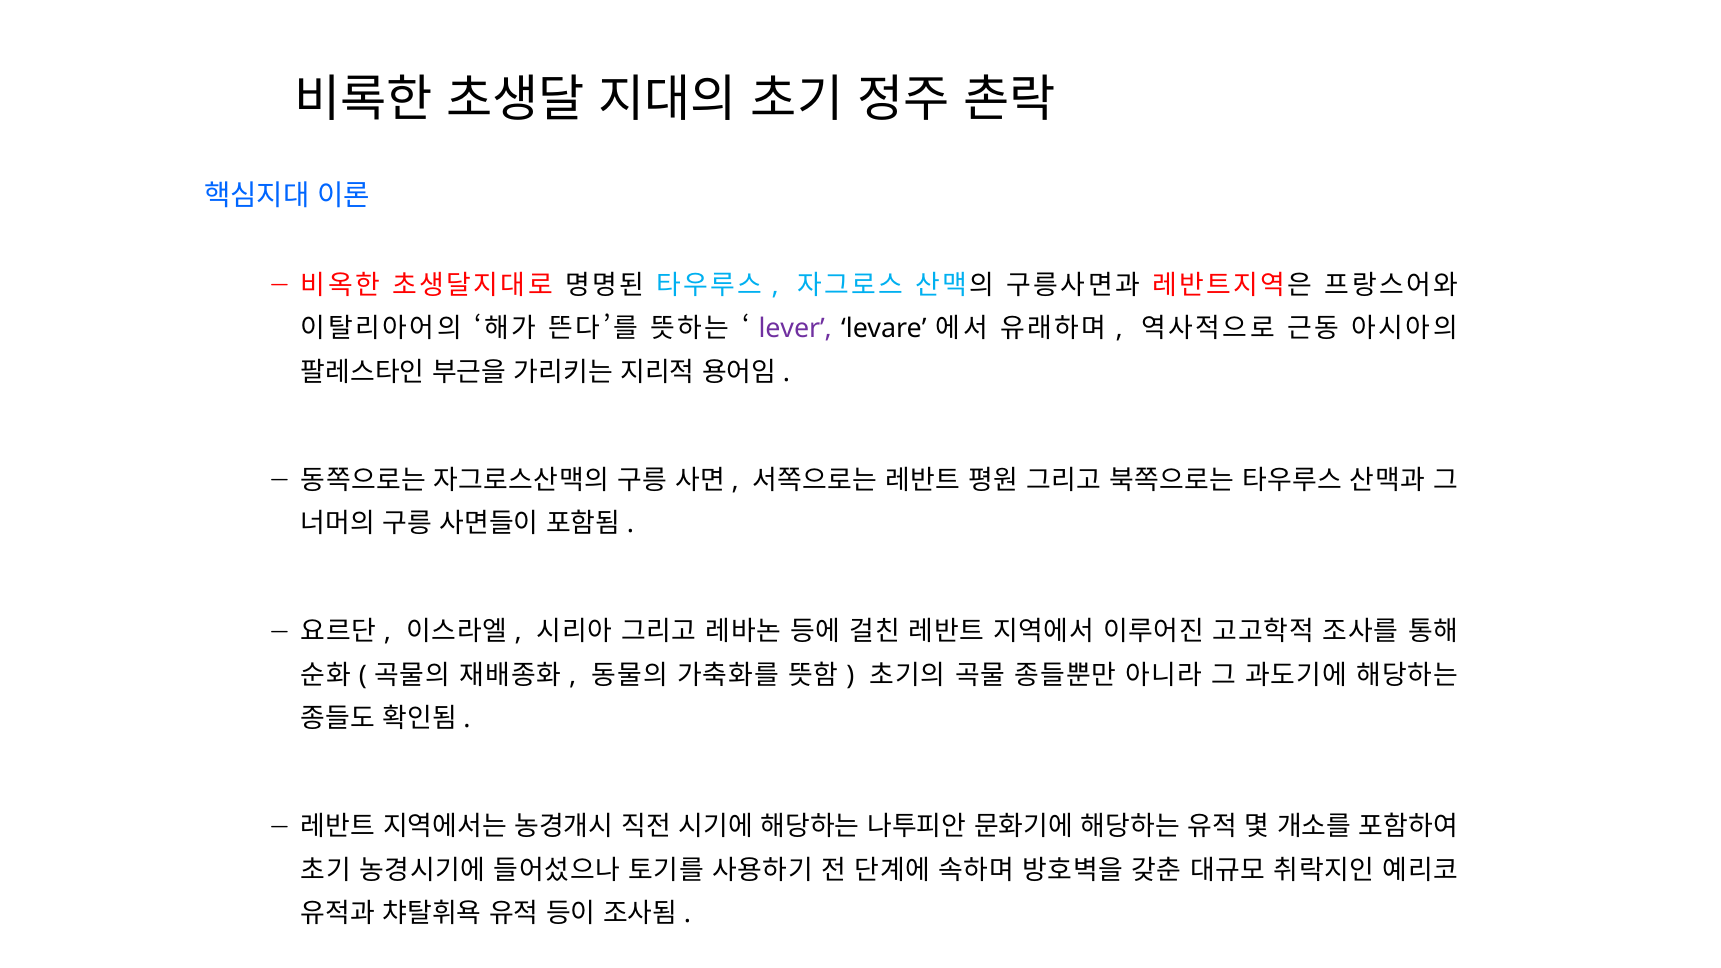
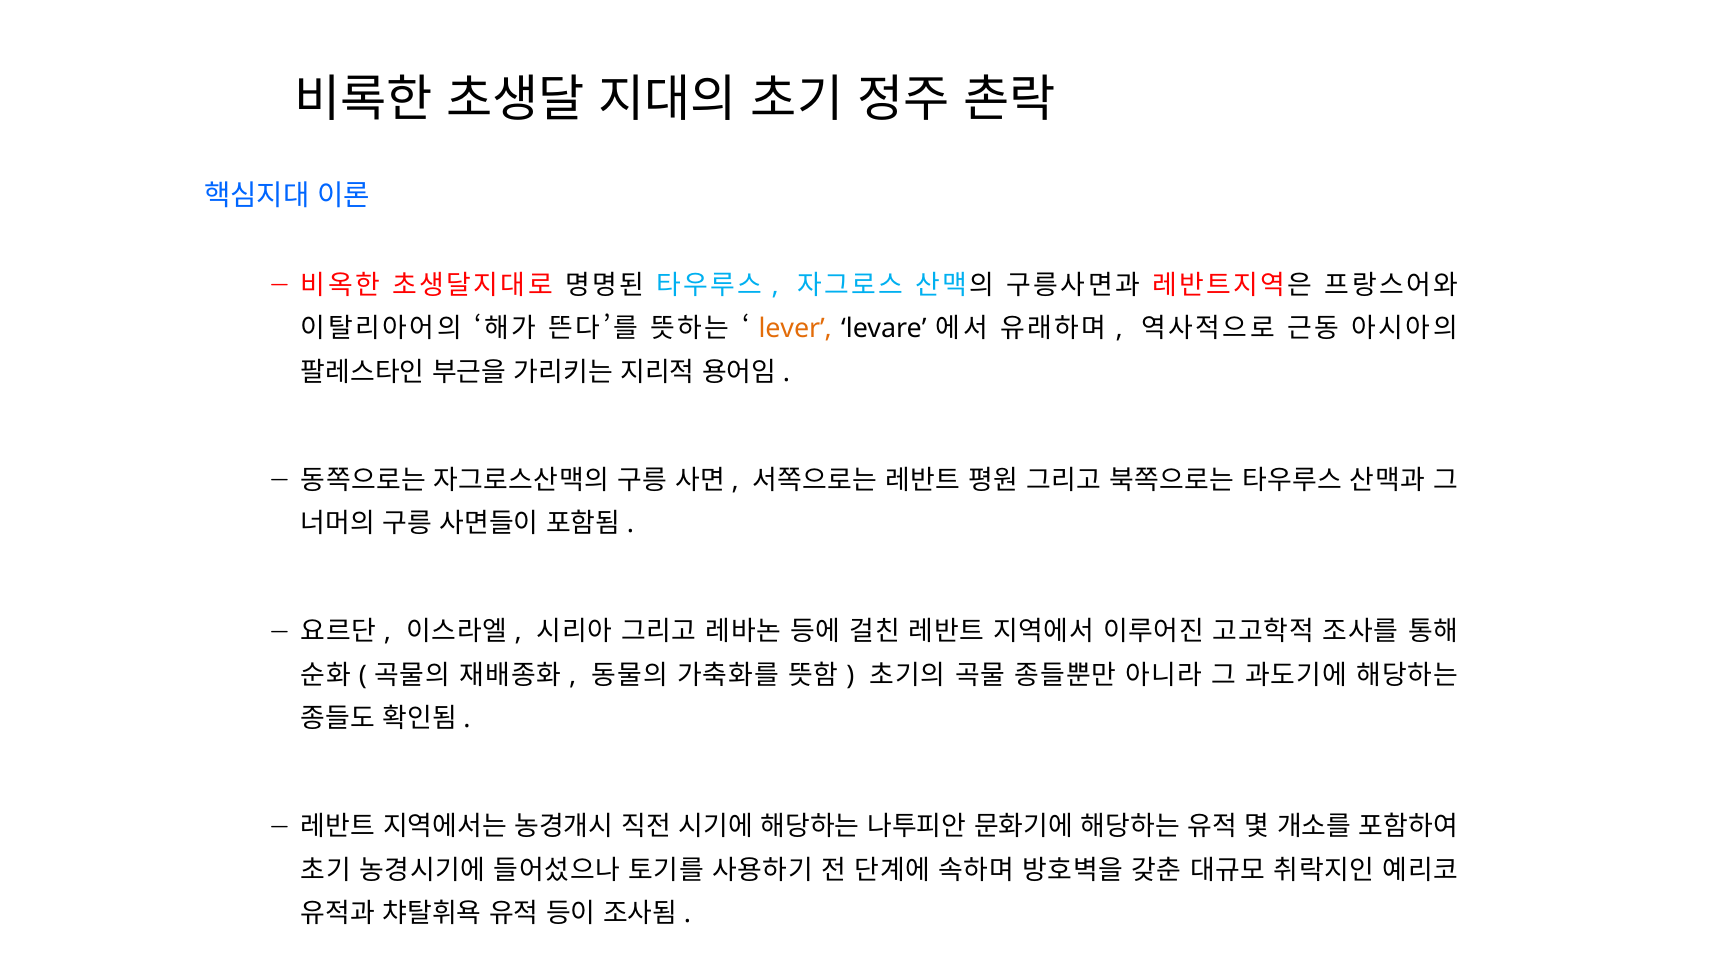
lever colour: purple -> orange (795, 329)
